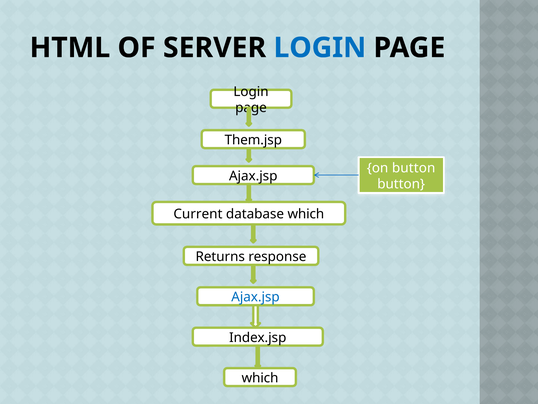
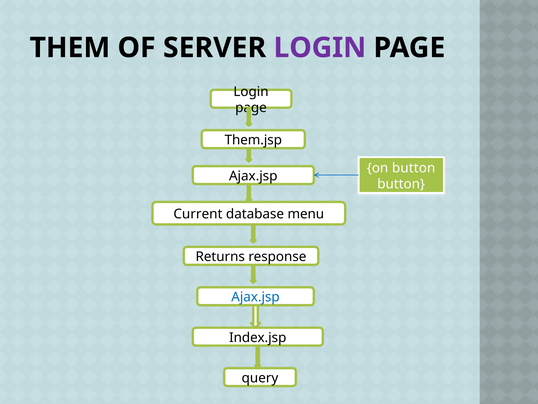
HTML: HTML -> THEM (70, 48)
LOGIN colour: blue -> purple (320, 48)
database which: which -> menu (306, 214)
which: which -> query (260, 378)
